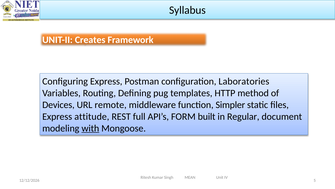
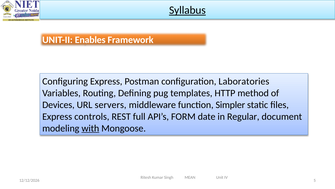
Syllabus underline: none -> present (187, 10)
Creates: Creates -> Enables (90, 40)
remote: remote -> servers (111, 105)
attitude: attitude -> controls (92, 116)
built: built -> date (207, 116)
